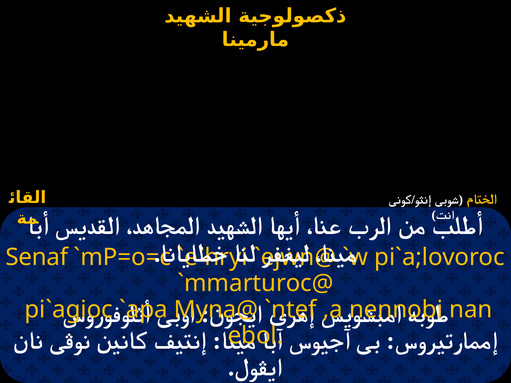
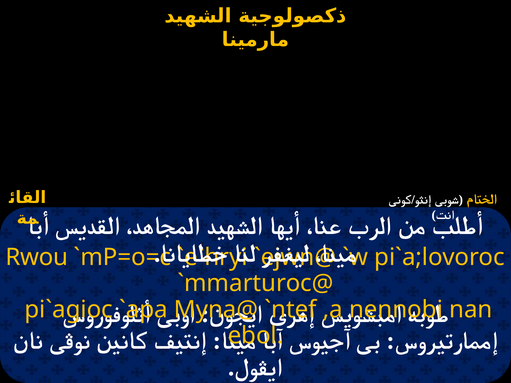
Senaf: Senaf -> Rwou (37, 257)
